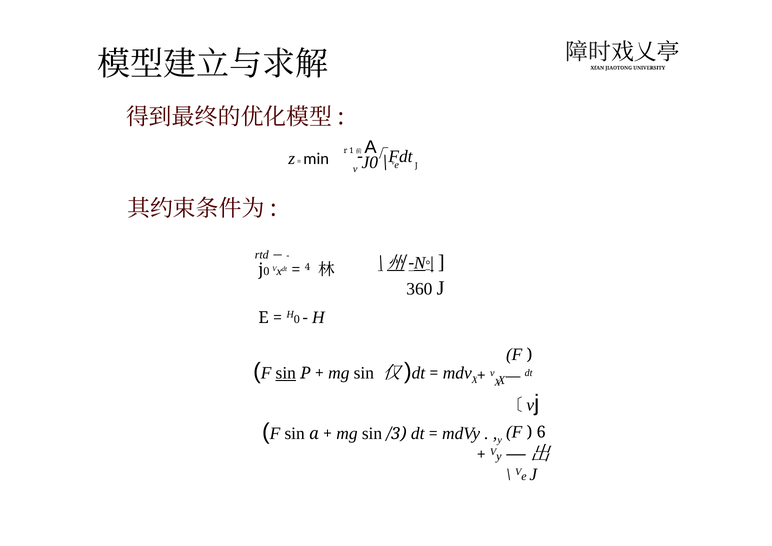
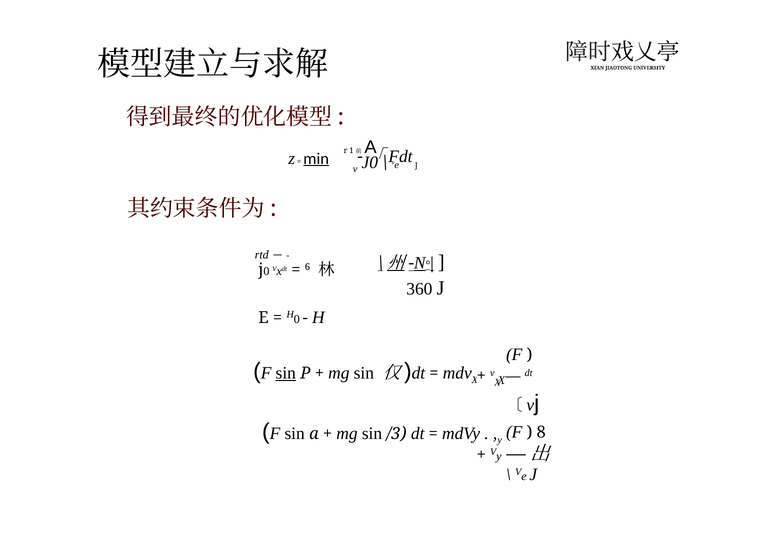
min underline: none -> present (316, 159)
4: 4 -> 6 (307, 267)
6: 6 -> 8 (541, 432)
